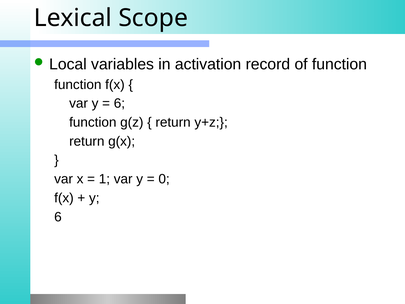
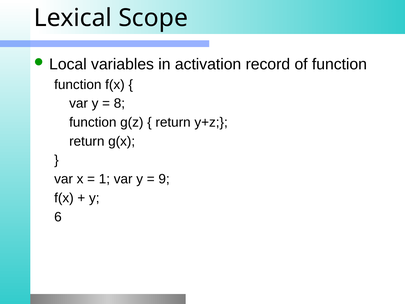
6: 6 -> 8 (119, 103)
0: 0 -> 9 (164, 179)
